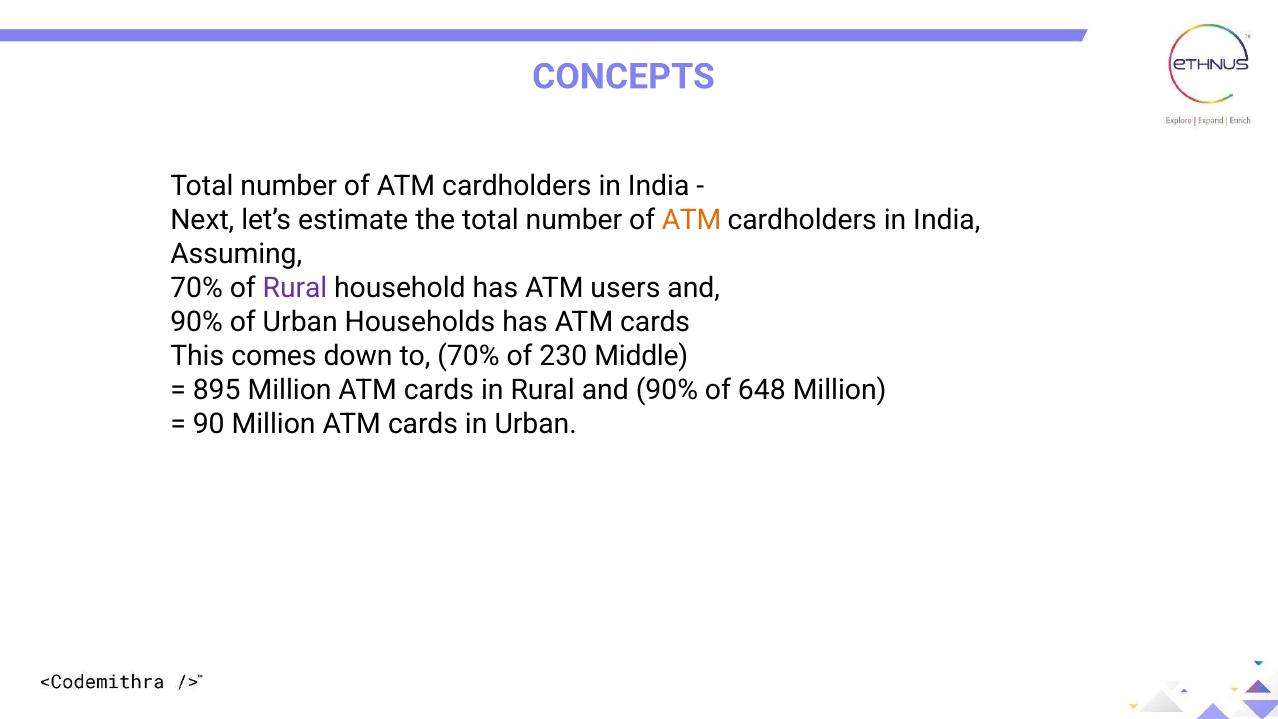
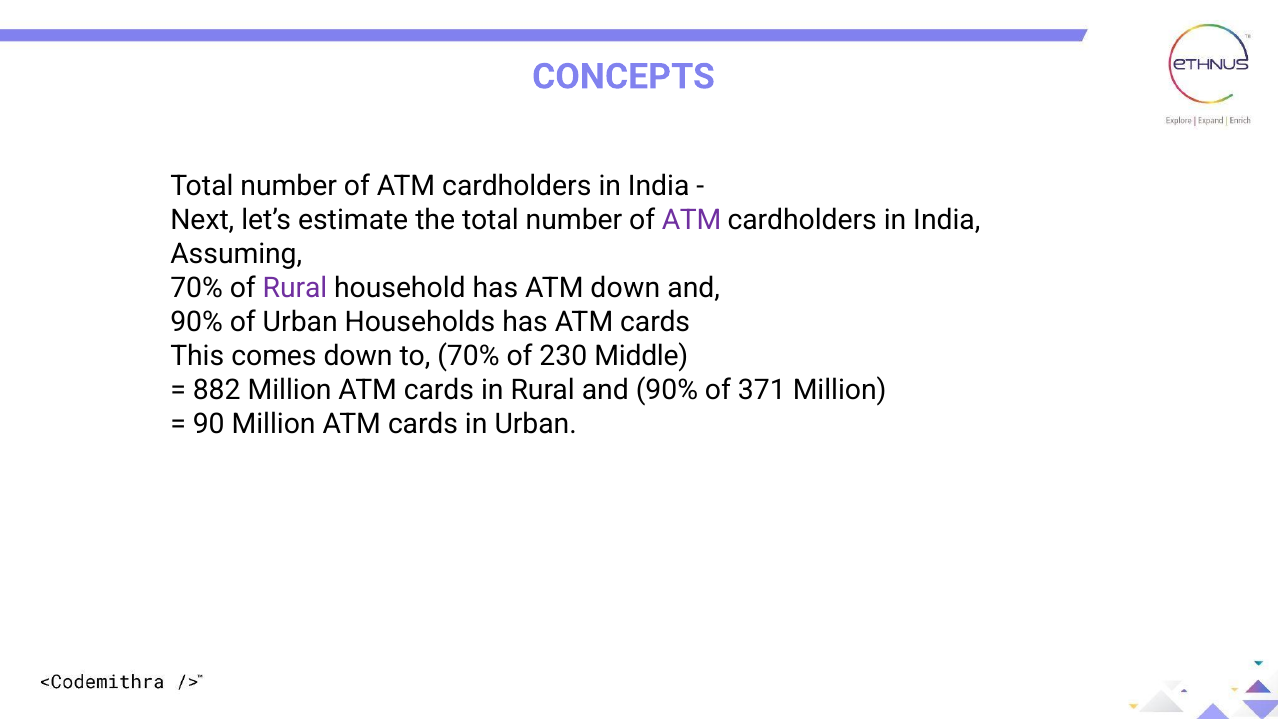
ATM colour: orange -> purple (692, 220)
ATM users: users -> down (625, 288)
895: 895 -> 882 (217, 390)
648: 648 -> 371 (762, 390)
